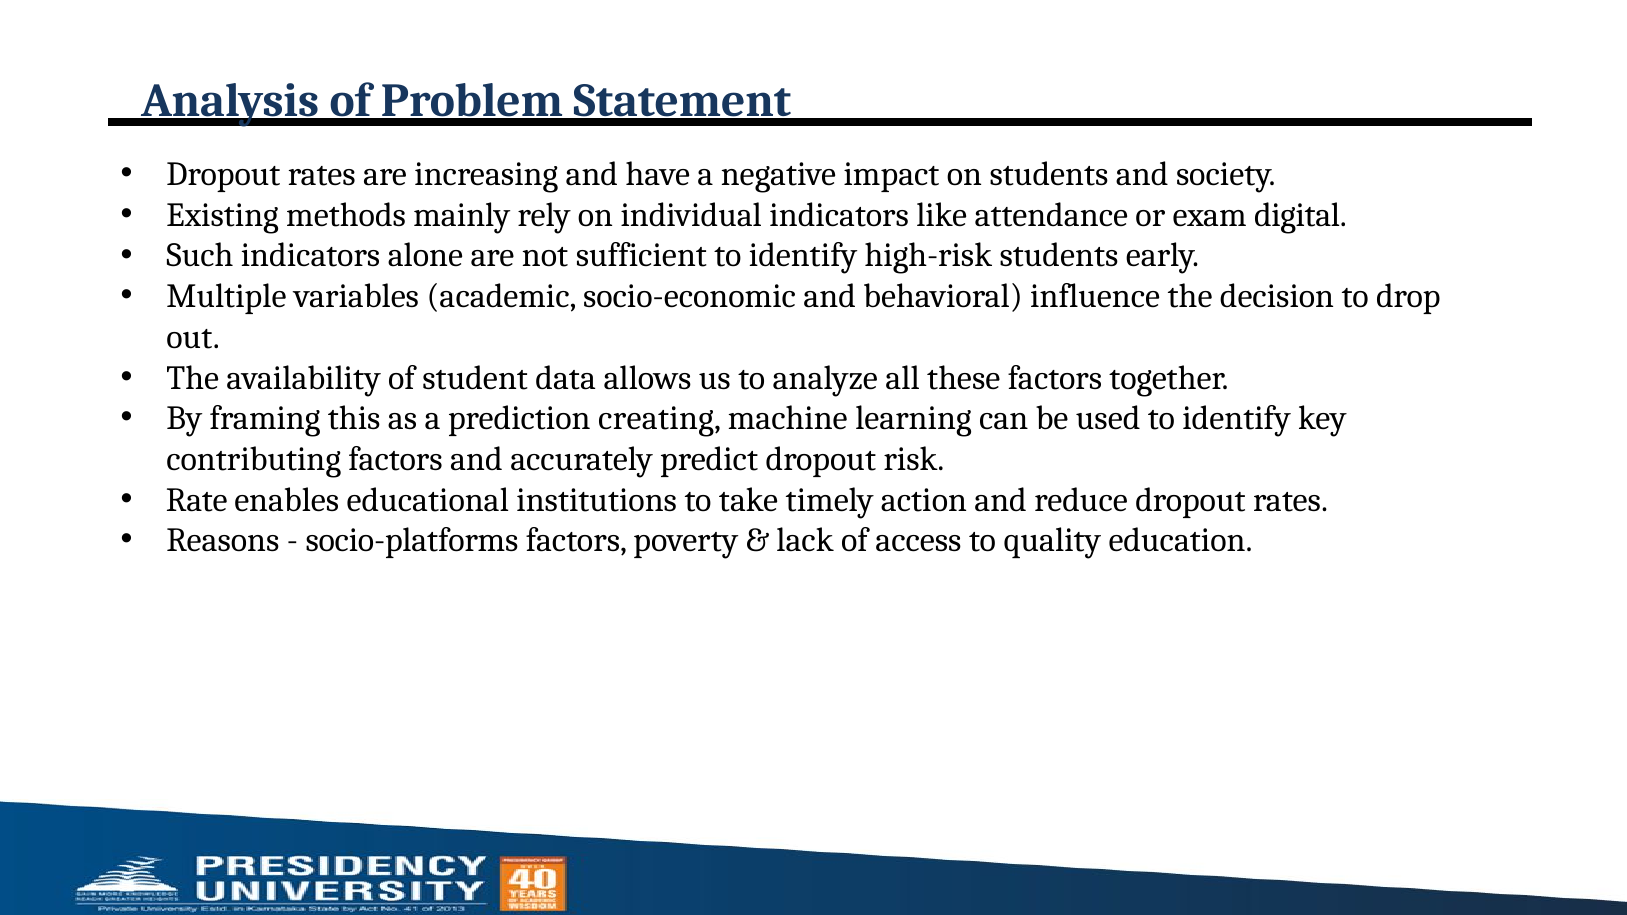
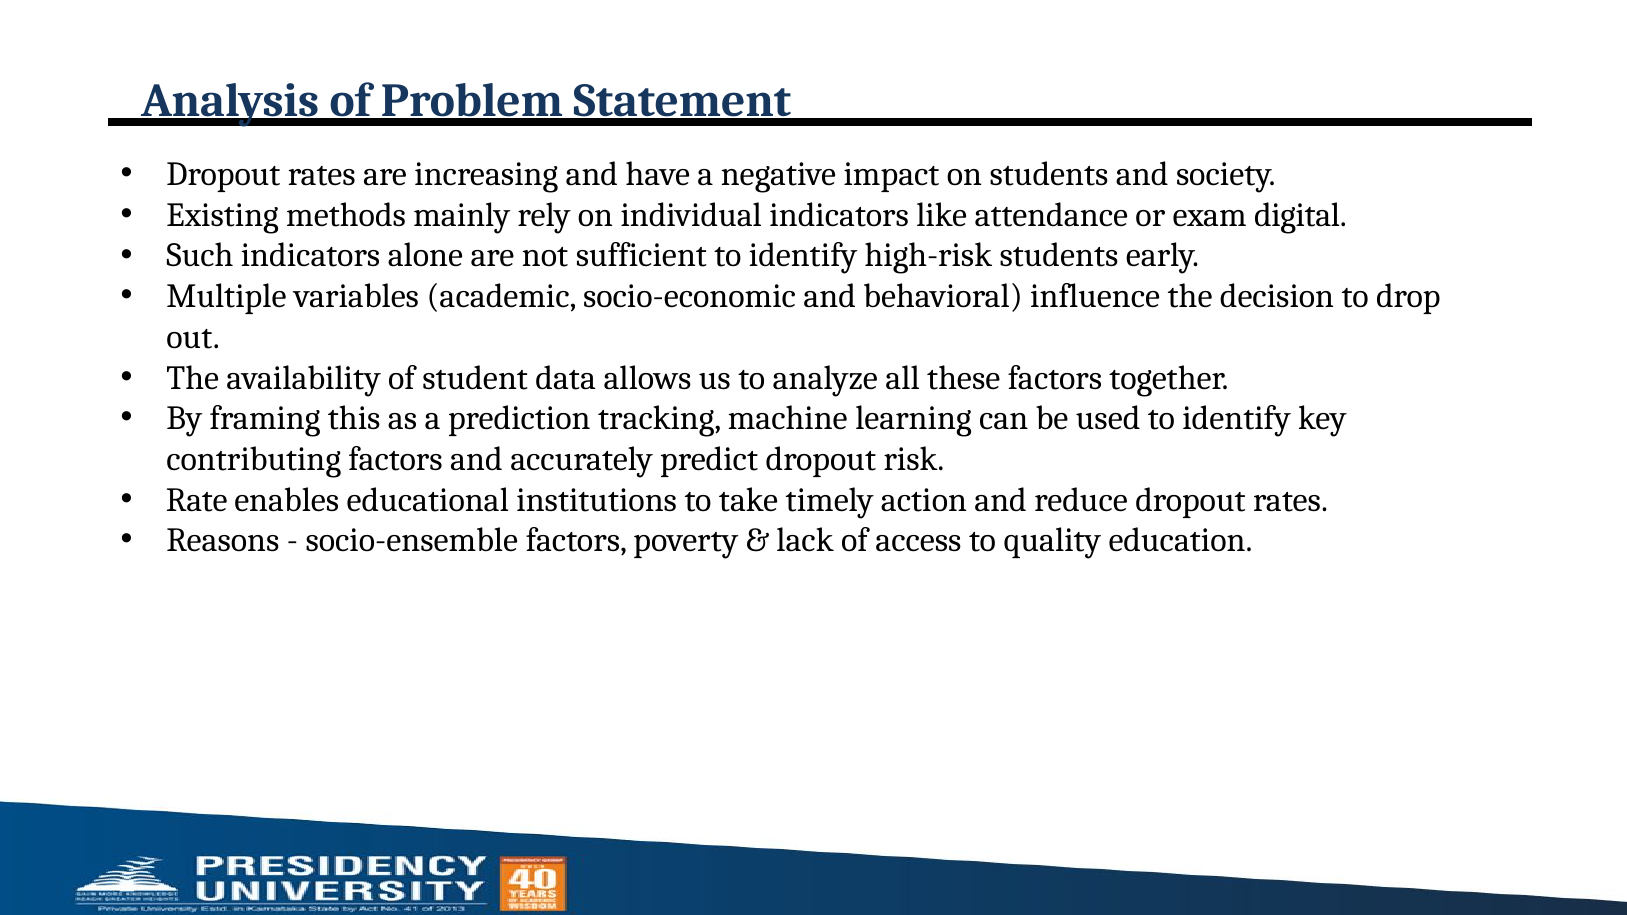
creating: creating -> tracking (660, 419)
socio-platforms: socio-platforms -> socio-ensemble (412, 541)
